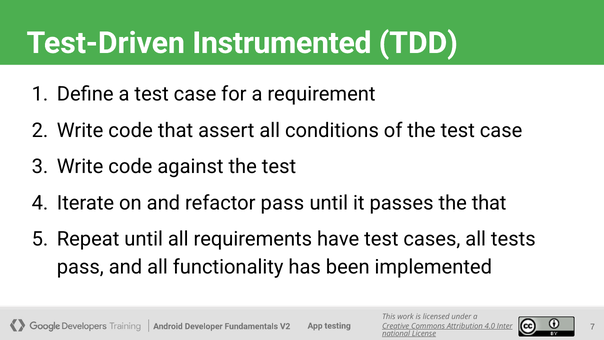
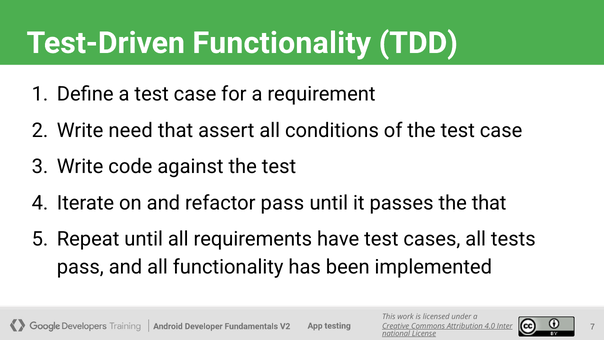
Test-Driven Instrumented: Instrumented -> Functionality (282, 43)
code: code -> need (131, 130)
